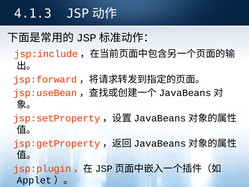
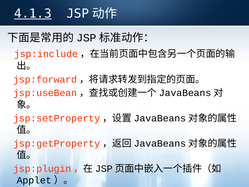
4.1.3 underline: none -> present (33, 14)
